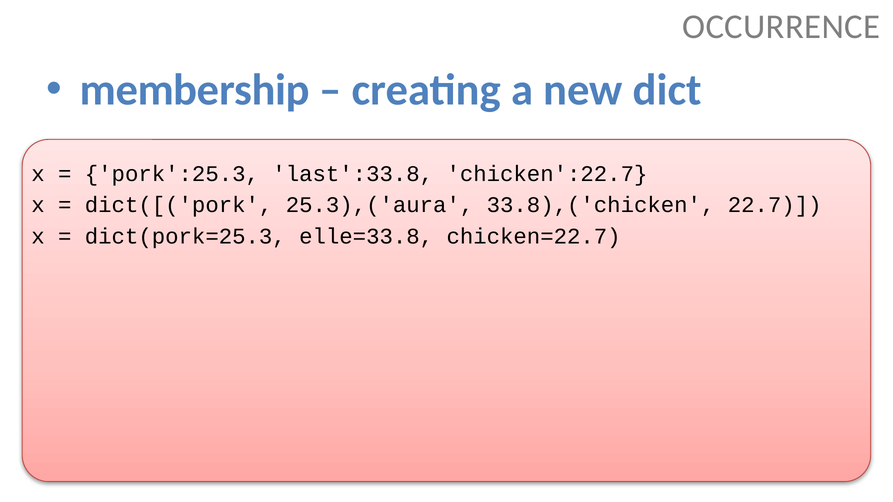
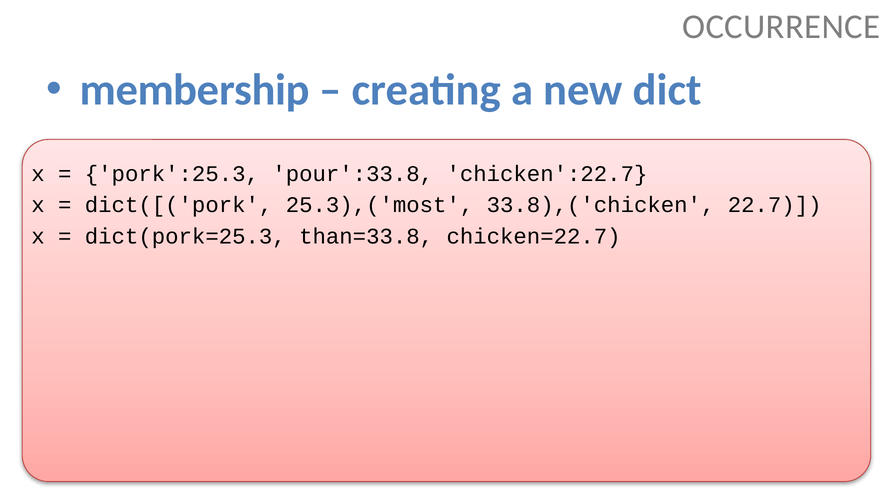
last':33.8: last':33.8 -> pour':33.8 (353, 174)
25.3),('aura: 25.3),('aura -> 25.3),('most (380, 205)
elle=33.8: elle=33.8 -> than=33.8 (366, 236)
